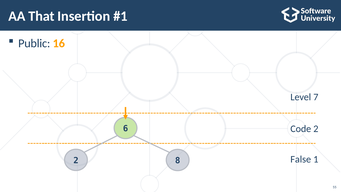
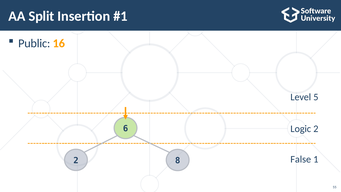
That: That -> Split (42, 16)
7: 7 -> 5 (316, 97)
Code: Code -> Logic (301, 129)
